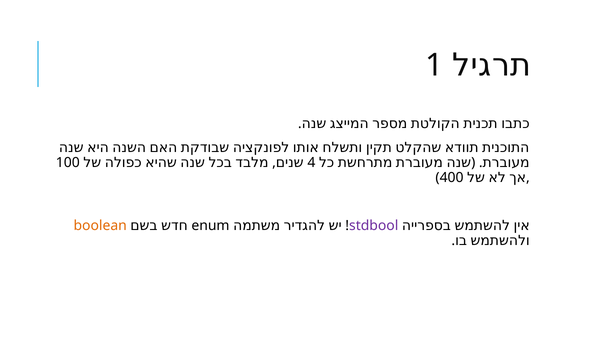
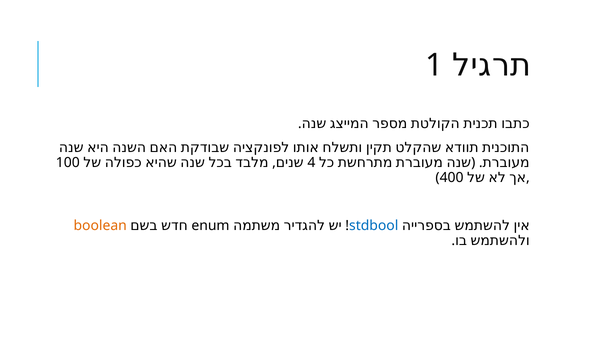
stdbool colour: purple -> blue (374, 226)
